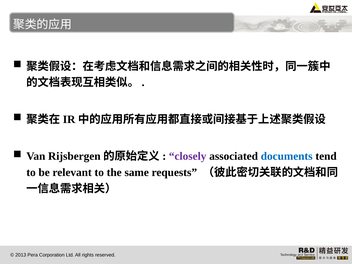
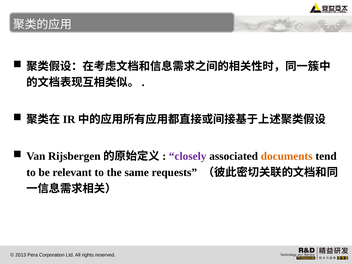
documents colour: blue -> orange (287, 156)
